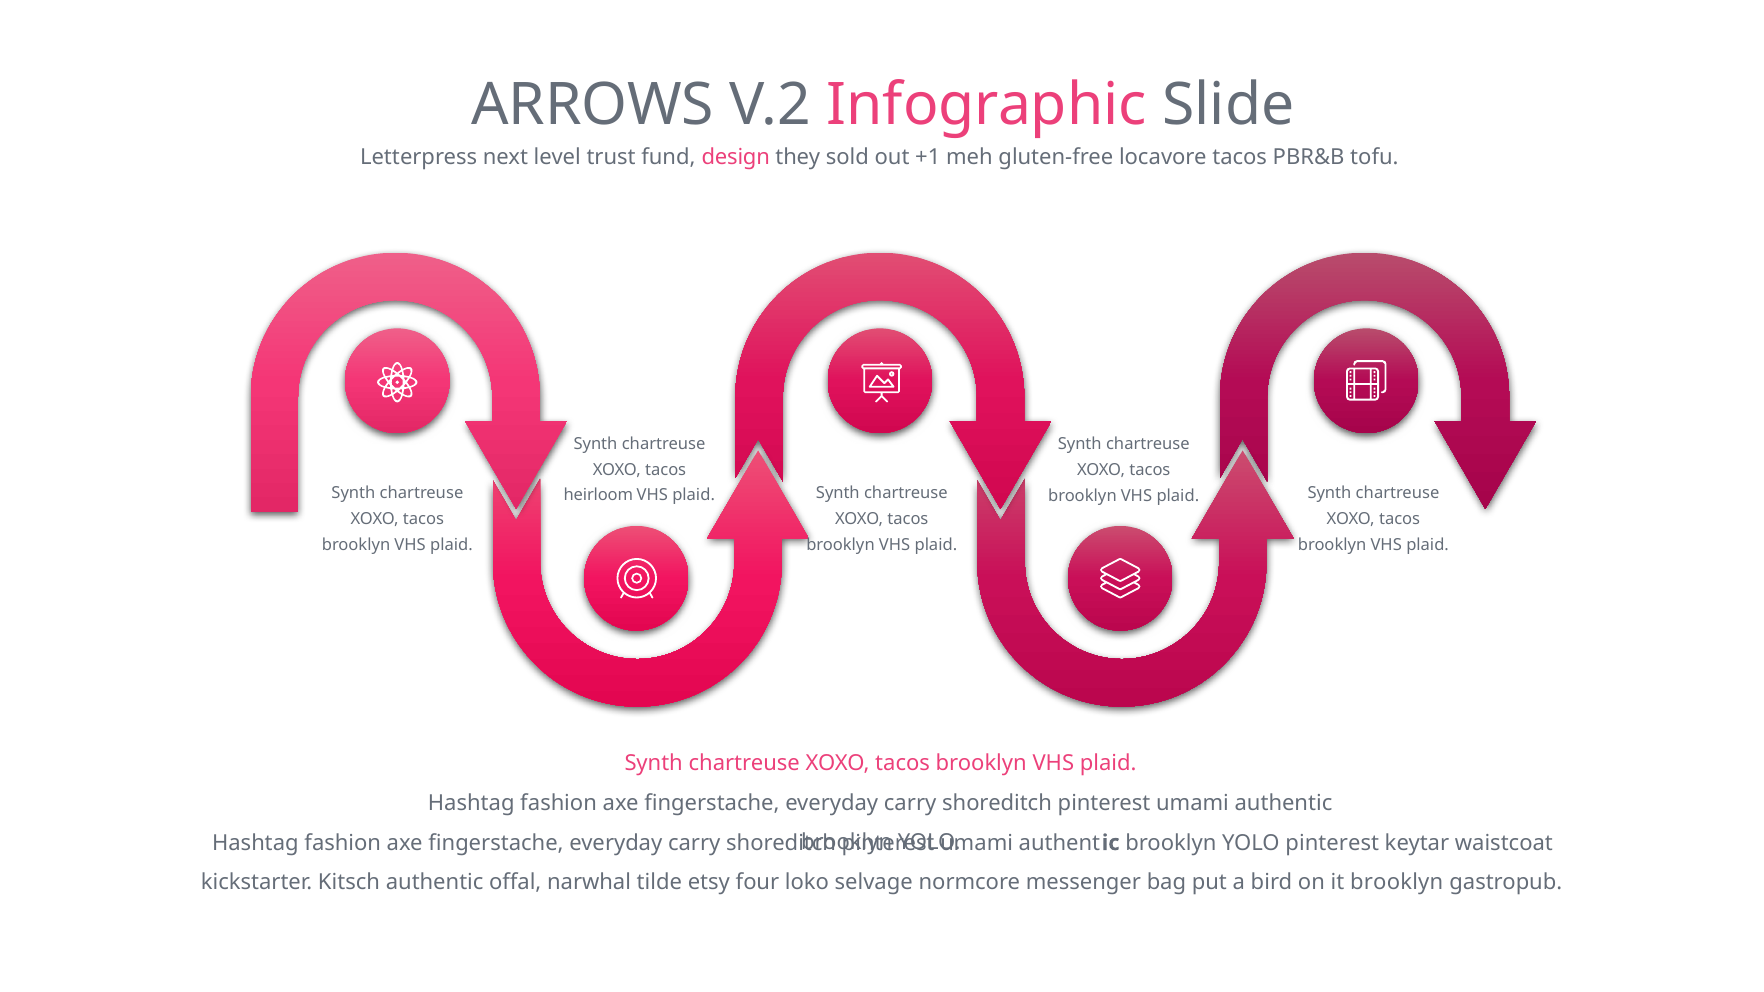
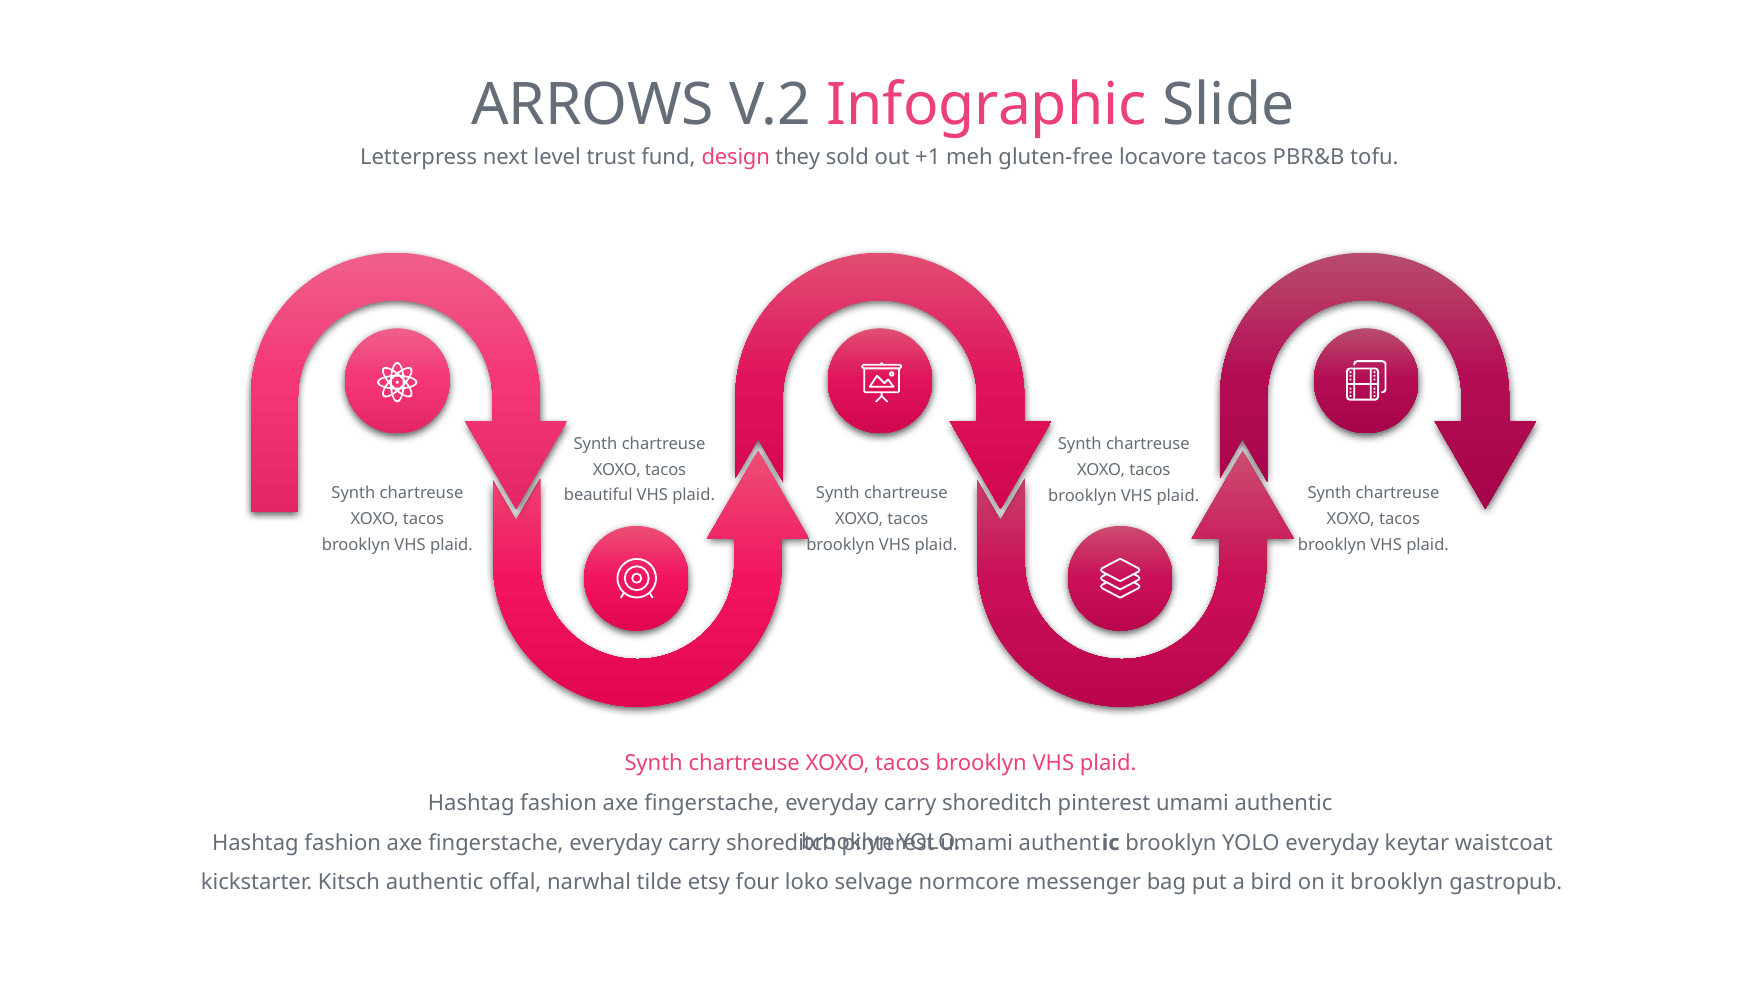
heirloom: heirloom -> beautiful (598, 496)
YOLO pinterest: pinterest -> everyday (1332, 843)
